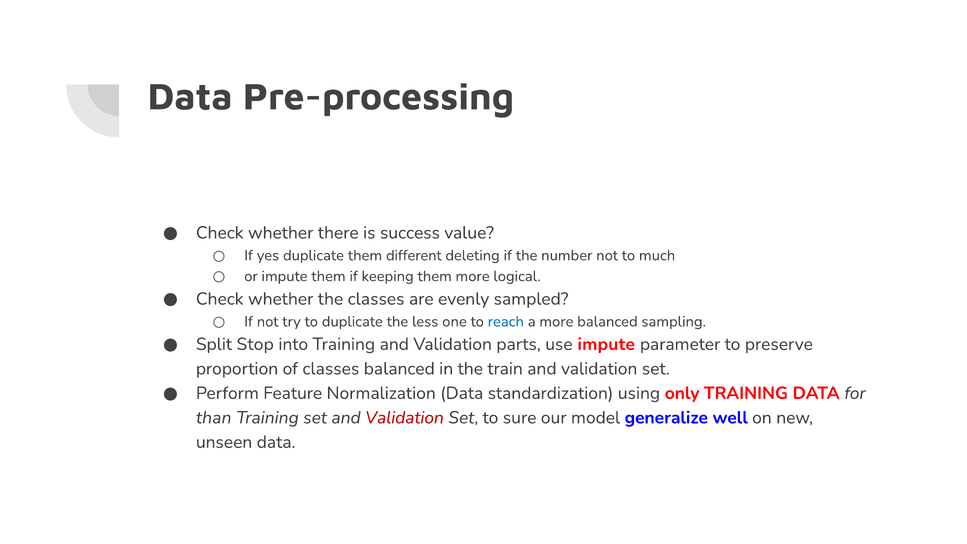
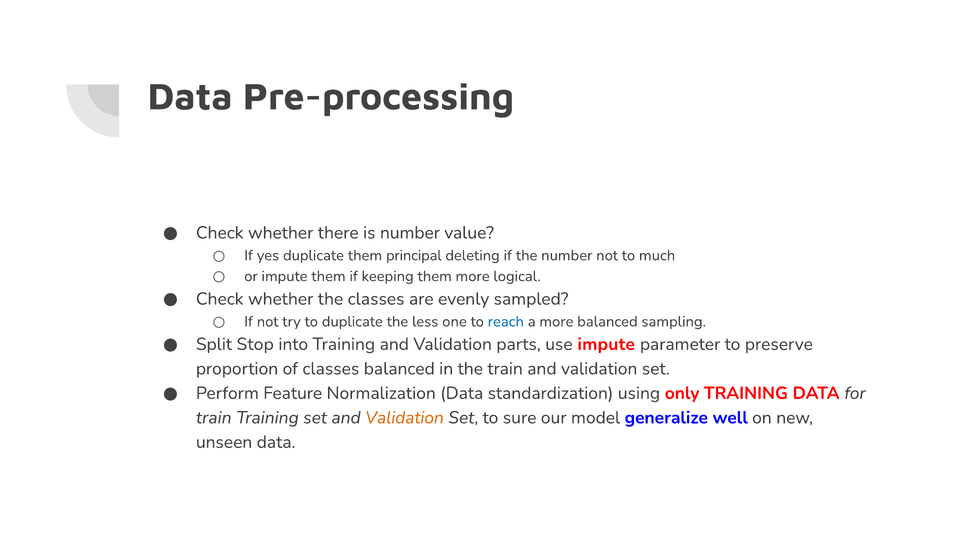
is success: success -> number (410, 233)
different: different -> principal (414, 255)
than: than -> train (214, 418)
Validation colour: red -> orange (404, 418)
